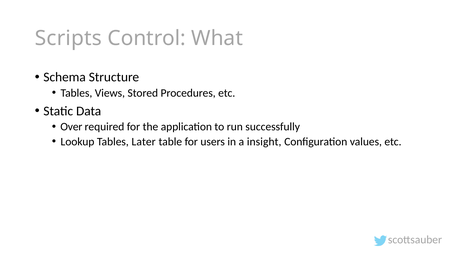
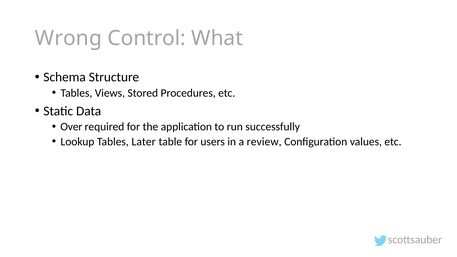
Scripts: Scripts -> Wrong (68, 38)
insight: insight -> review (264, 142)
